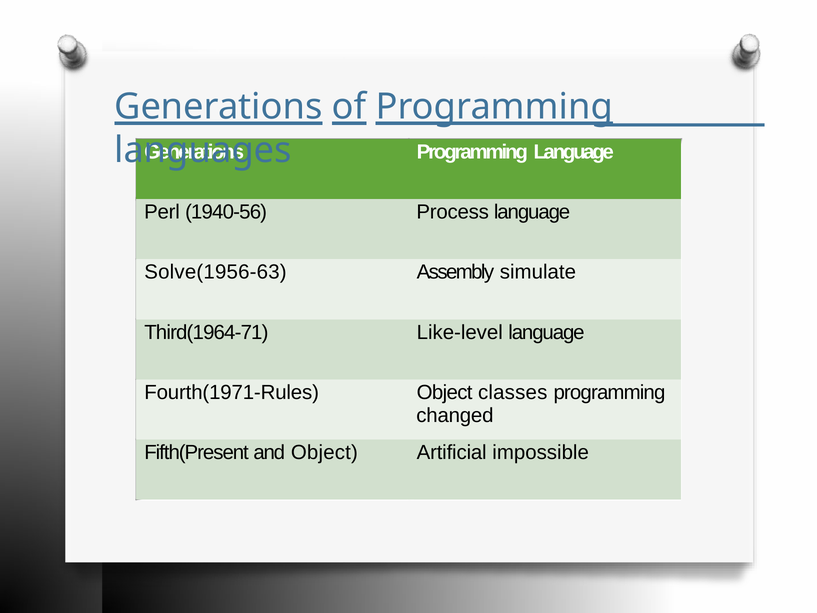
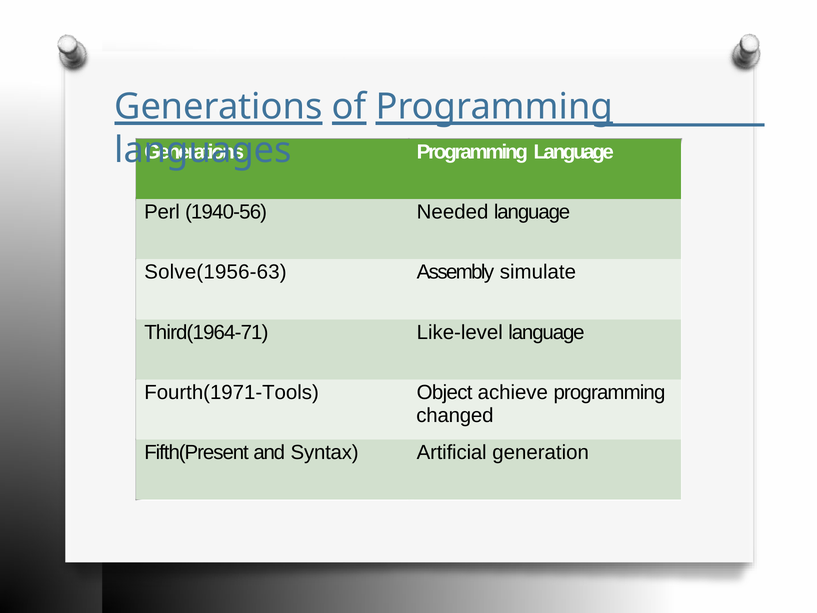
Process: Process -> Needed (453, 212)
Fourth(1971-Rules: Fourth(1971-Rules -> Fourth(1971-Tools (232, 392)
classes: classes -> achieve (513, 392)
and Object: Object -> Syntax (325, 452)
impossible: impossible -> generation (541, 452)
